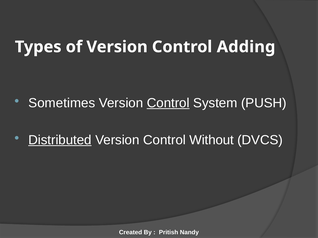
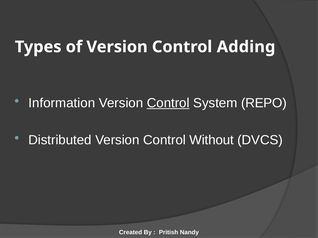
Sometimes: Sometimes -> Information (62, 103)
PUSH: PUSH -> REPO (264, 103)
Distributed underline: present -> none (60, 140)
